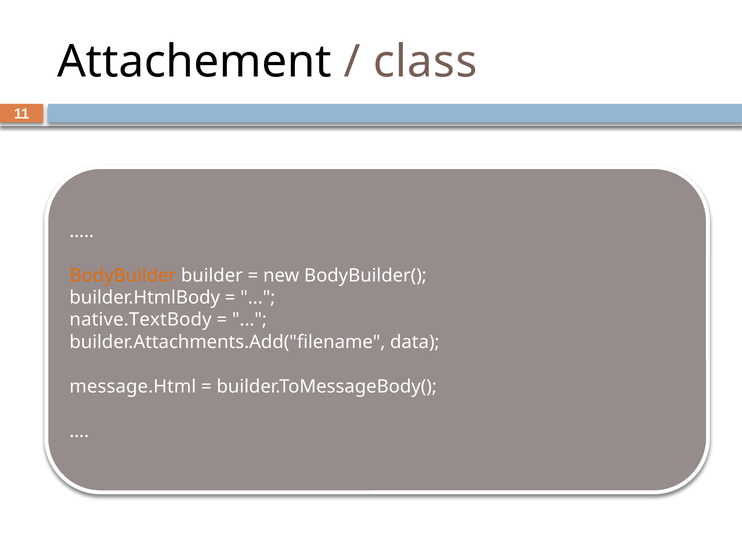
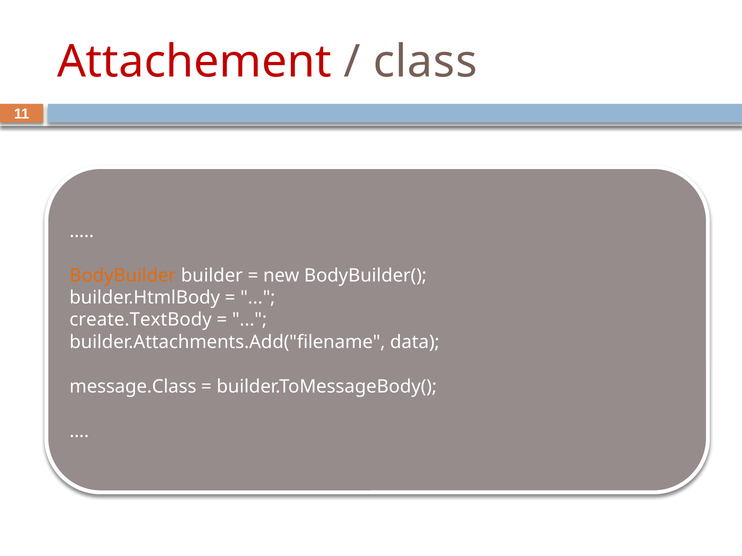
Attachement colour: black -> red (194, 62)
native.TextBody: native.TextBody -> create.TextBody (141, 320)
message.Html: message.Html -> message.Class (133, 387)
